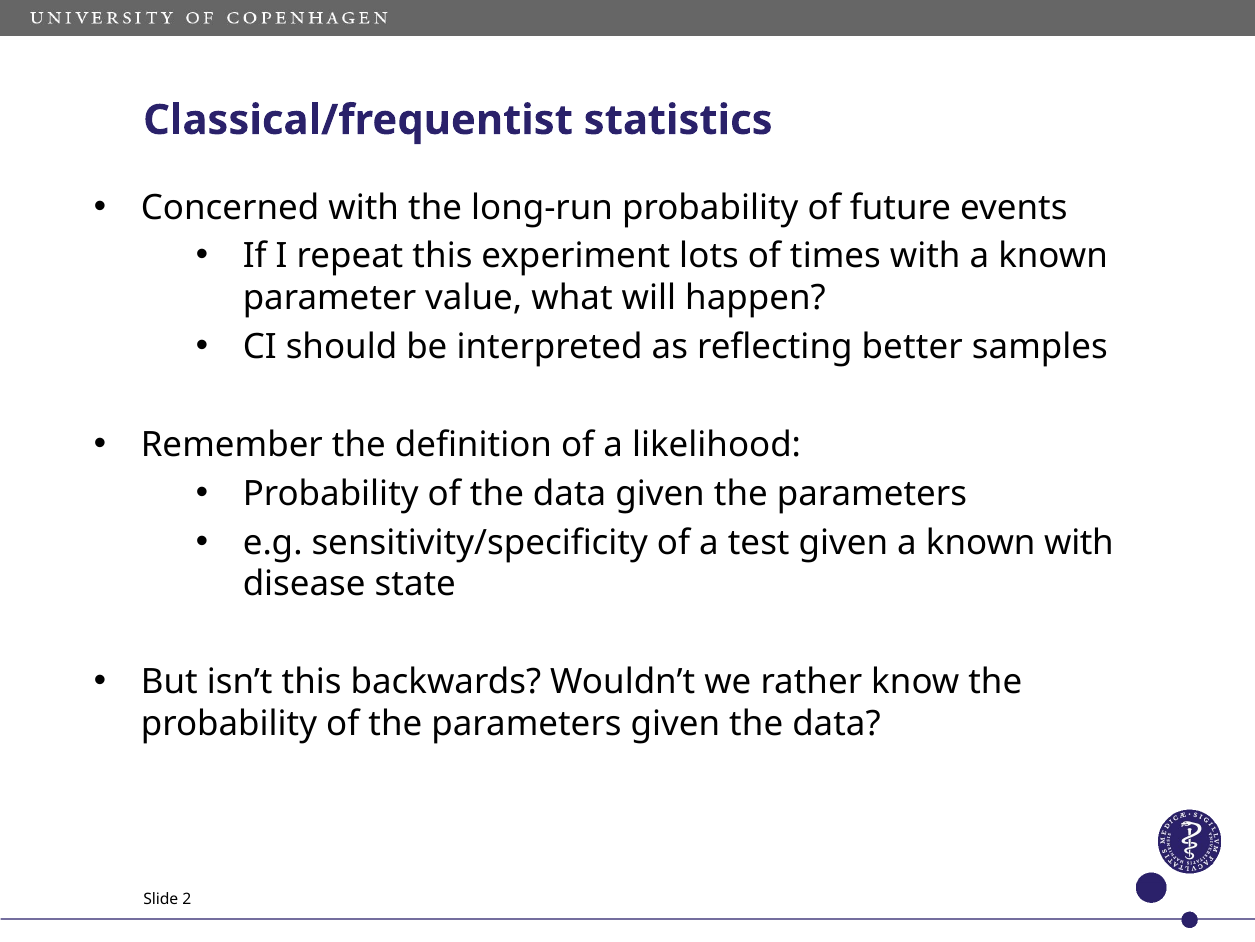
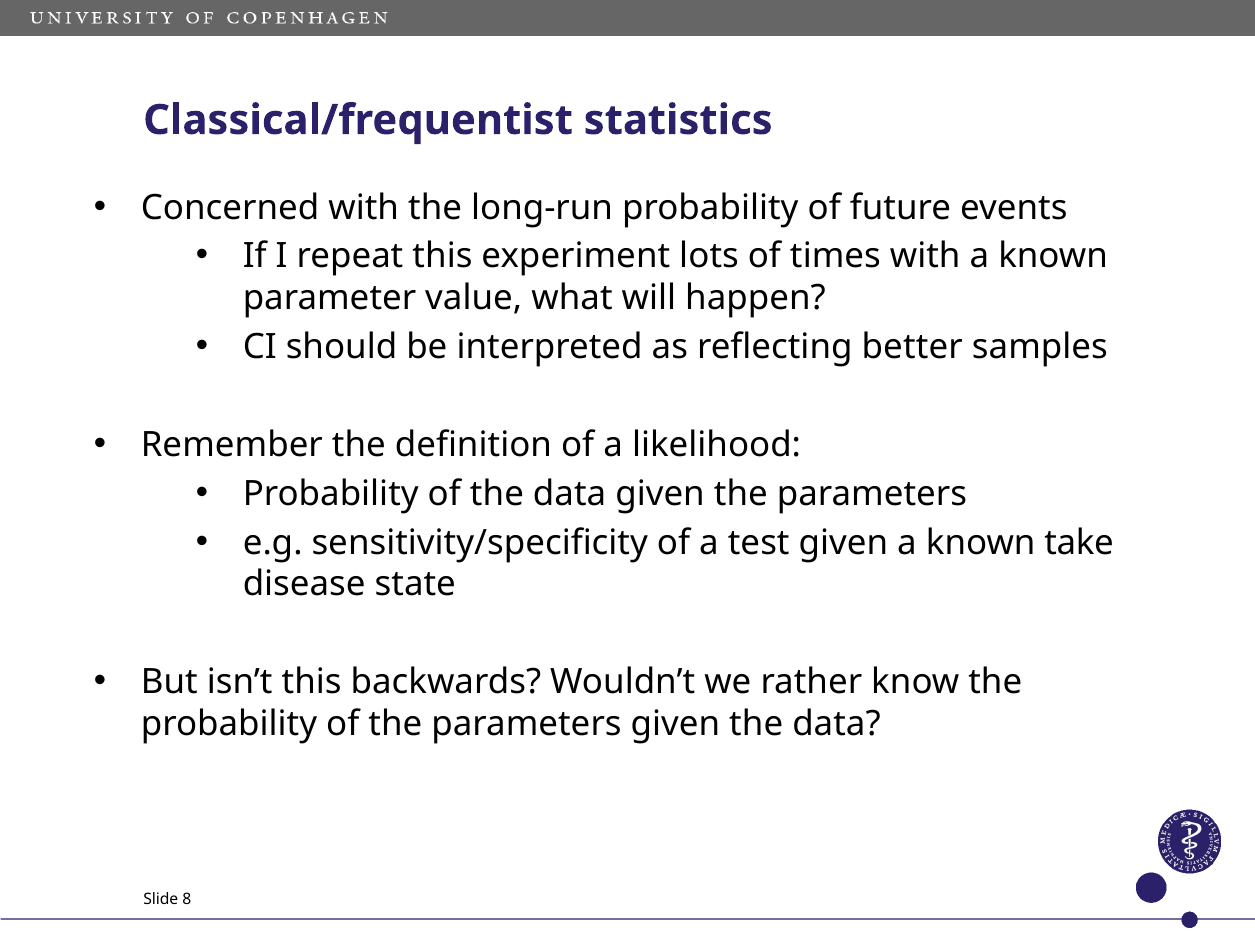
known with: with -> take (1079, 542)
2: 2 -> 8 (187, 898)
